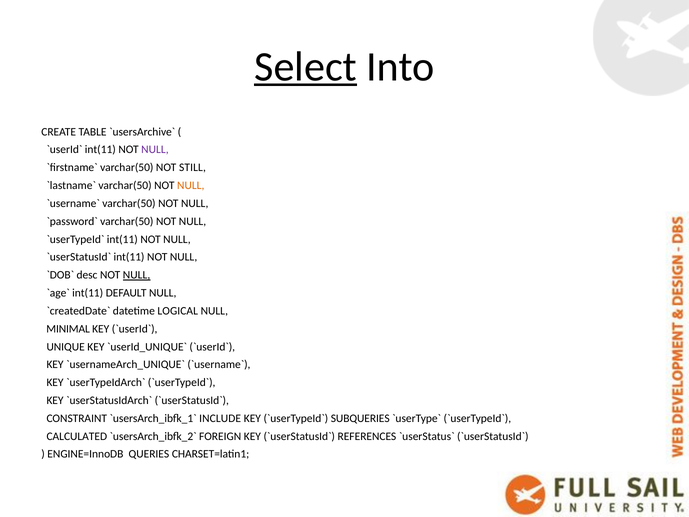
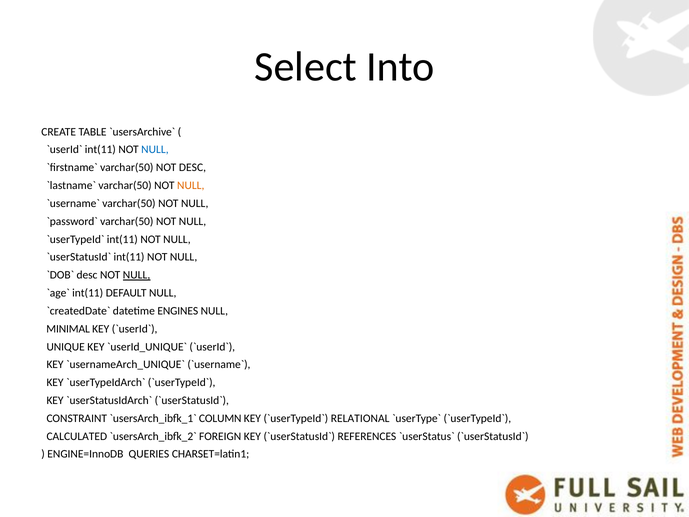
Select underline: present -> none (306, 67)
NULL colour: purple -> blue (155, 150)
NOT STILL: STILL -> DESC (193, 168)
LOGICAL: LOGICAL -> ENGINES (178, 311)
INCLUDE: INCLUDE -> COLUMN (220, 418)
SUBQUERIES: SUBQUERIES -> RELATIONAL (360, 418)
